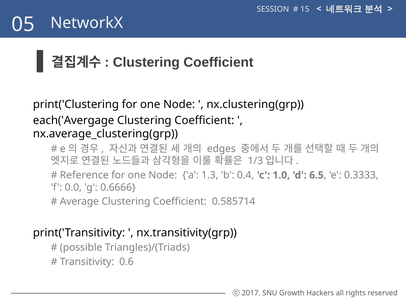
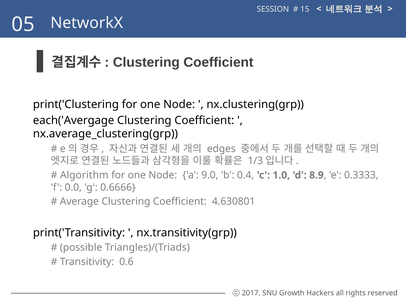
Reference: Reference -> Algorithm (84, 175)
1.3: 1.3 -> 9.0 (210, 175)
6.5: 6.5 -> 8.9 (316, 175)
0.585714: 0.585714 -> 4.630801 (234, 201)
